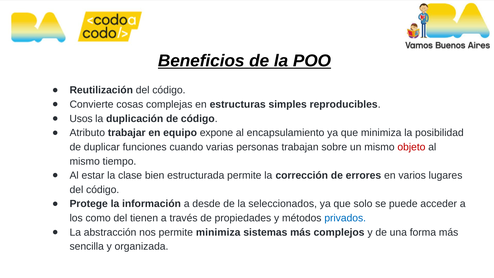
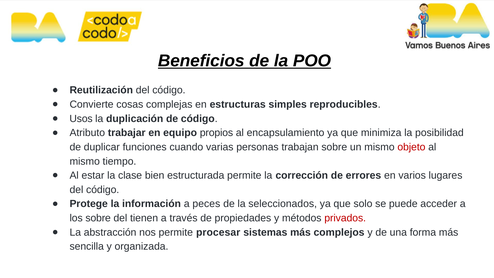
expone: expone -> propios (216, 133)
desde: desde -> peces (206, 204)
los como: como -> sobre (98, 218)
privados colour: blue -> red (345, 218)
permite minimiza: minimiza -> procesar (218, 232)
